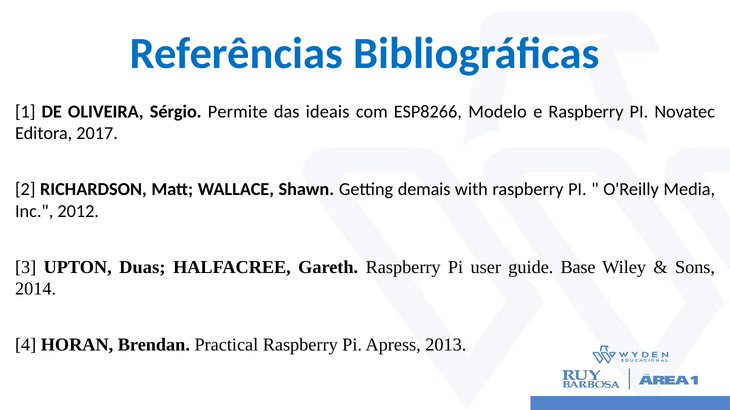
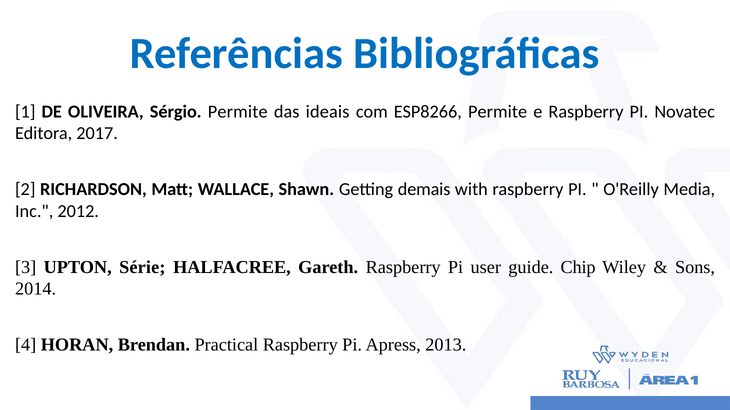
ESP8266 Modelo: Modelo -> Permite (498, 112)
Duas: Duas -> Série (142, 267)
Base: Base -> Chip (578, 267)
